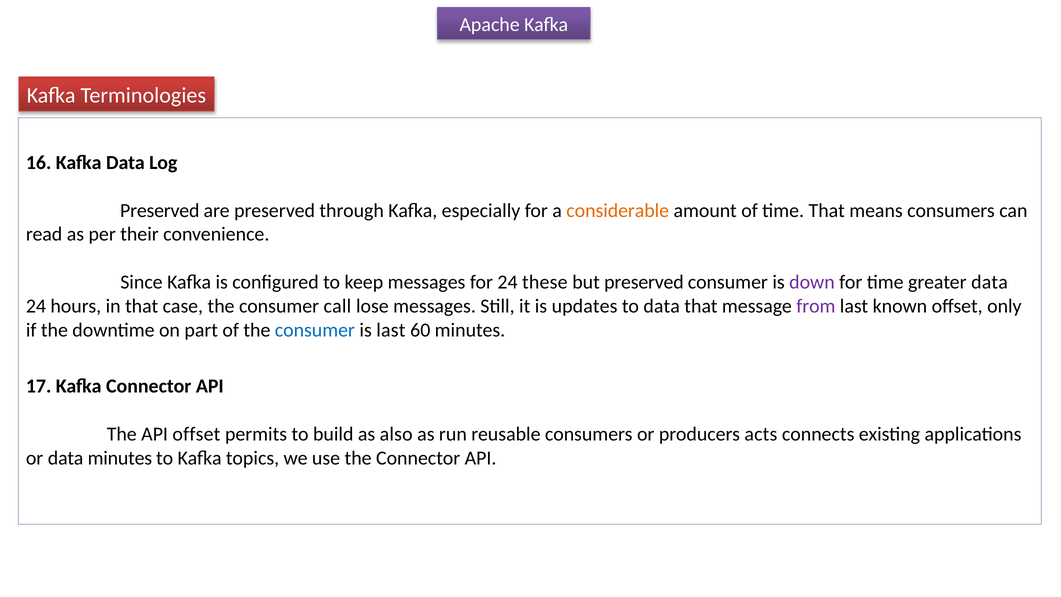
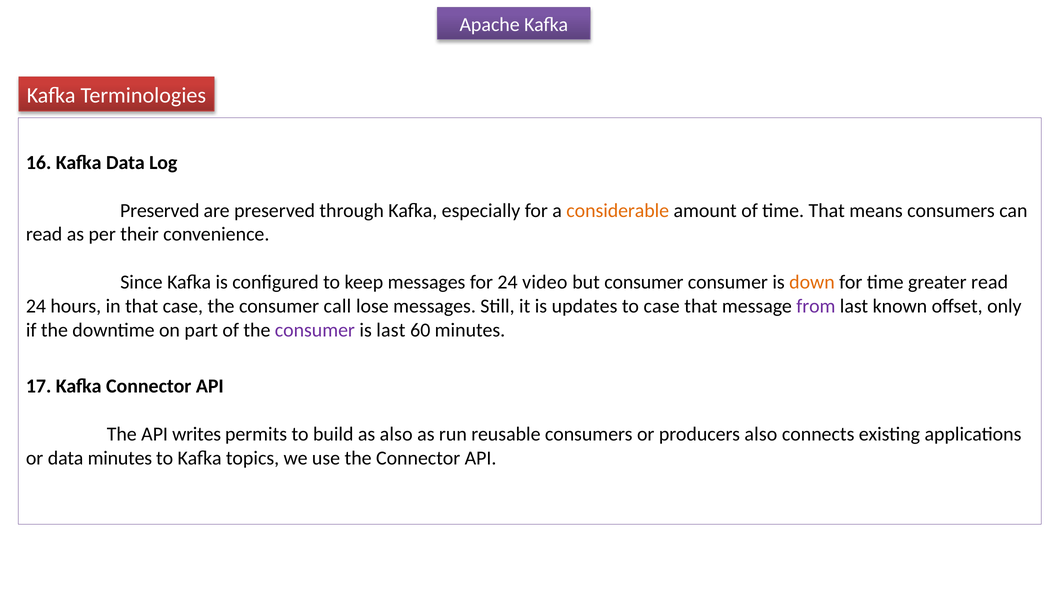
these: these -> video (545, 282)
but preserved: preserved -> consumer (644, 282)
down colour: purple -> orange (812, 282)
greater data: data -> read (990, 282)
to data: data -> case (662, 306)
consumer colour: blue -> purple (315, 330)
API offset: offset -> writes (197, 434)
producers acts: acts -> also (761, 434)
